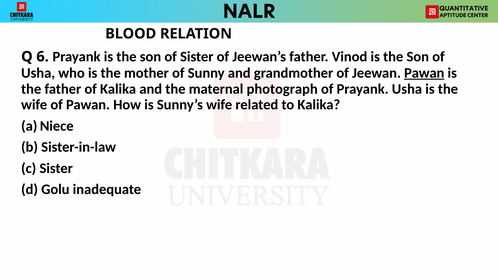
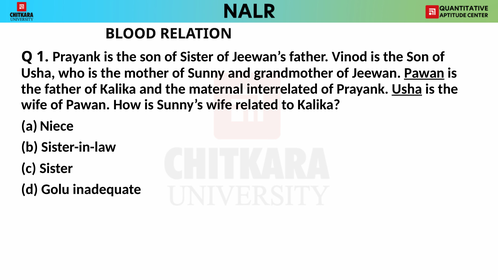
6: 6 -> 1 (43, 57)
photograph: photograph -> interrelated (282, 89)
Usha underline: none -> present (407, 89)
